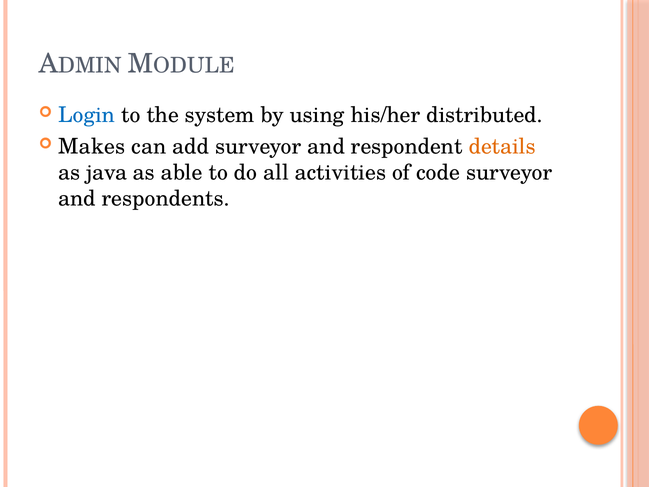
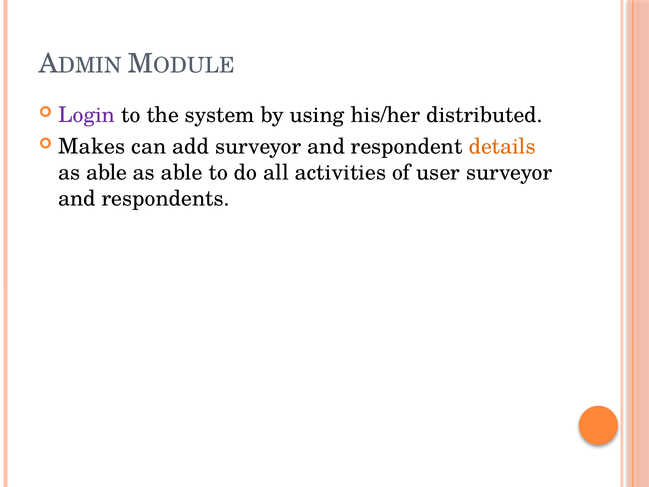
Login colour: blue -> purple (87, 115)
java: java -> able (107, 172)
code: code -> user (438, 172)
